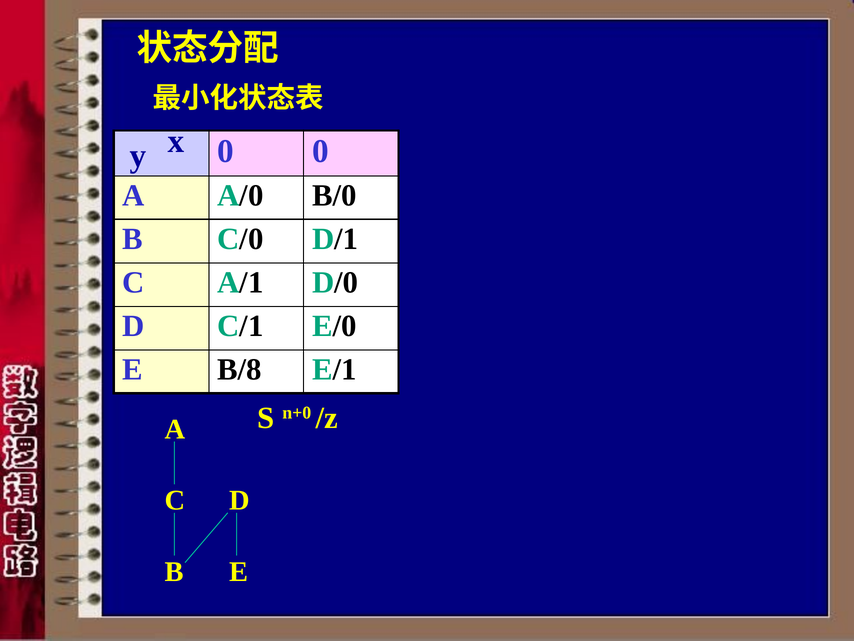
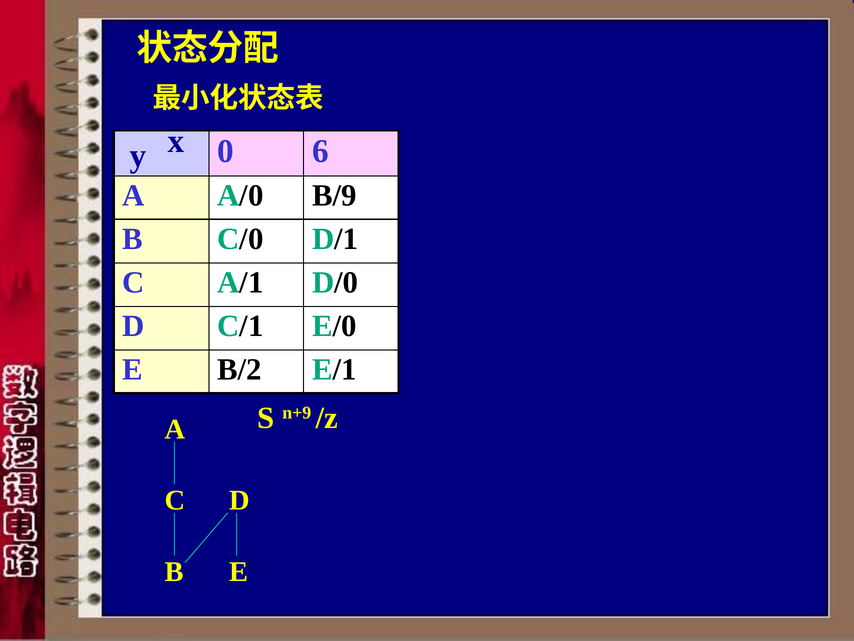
0 0: 0 -> 6 (320, 151)
B/0: B/0 -> B/9 (334, 195)
B/8: B/8 -> B/2 (240, 369)
n+0: n+0 -> n+9 (297, 413)
